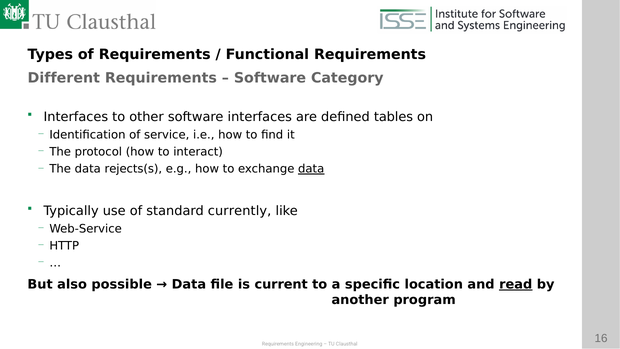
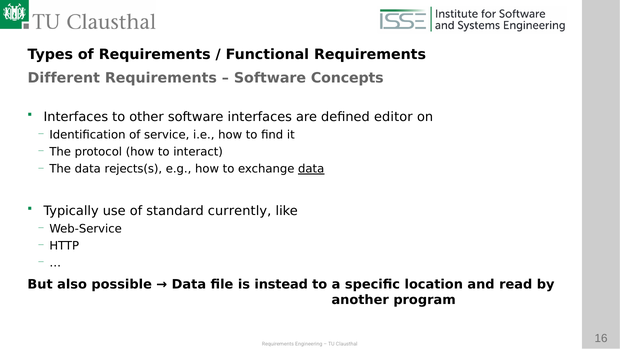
Category: Category -> Concepts (347, 78)
tables: tables -> editor (393, 117)
current: current -> instead (281, 284)
read underline: present -> none (516, 284)
